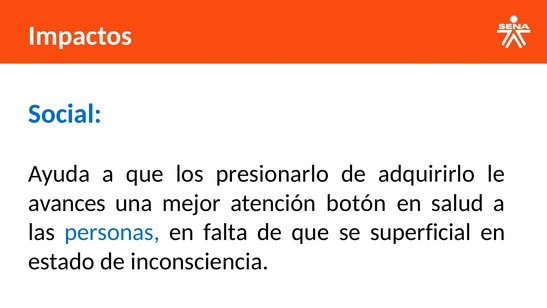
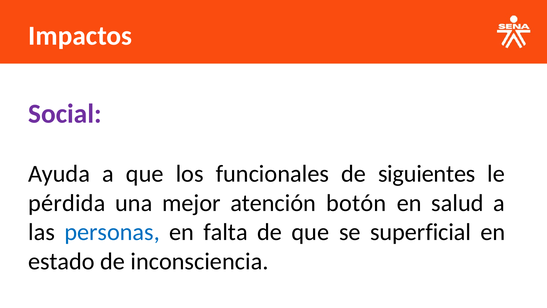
Social colour: blue -> purple (65, 114)
presionarlo: presionarlo -> funcionales (272, 174)
adquirirlo: adquirirlo -> siguientes (427, 174)
avances: avances -> pérdida (67, 203)
